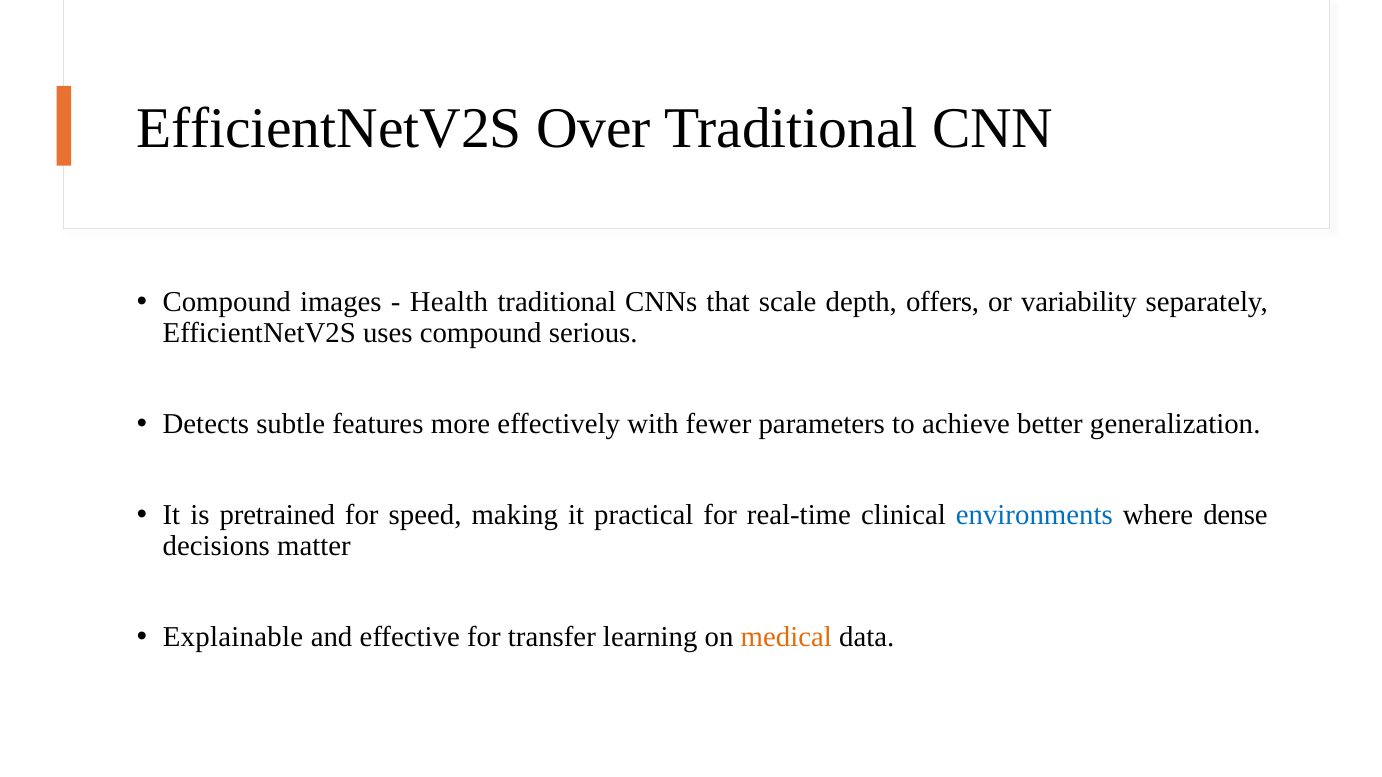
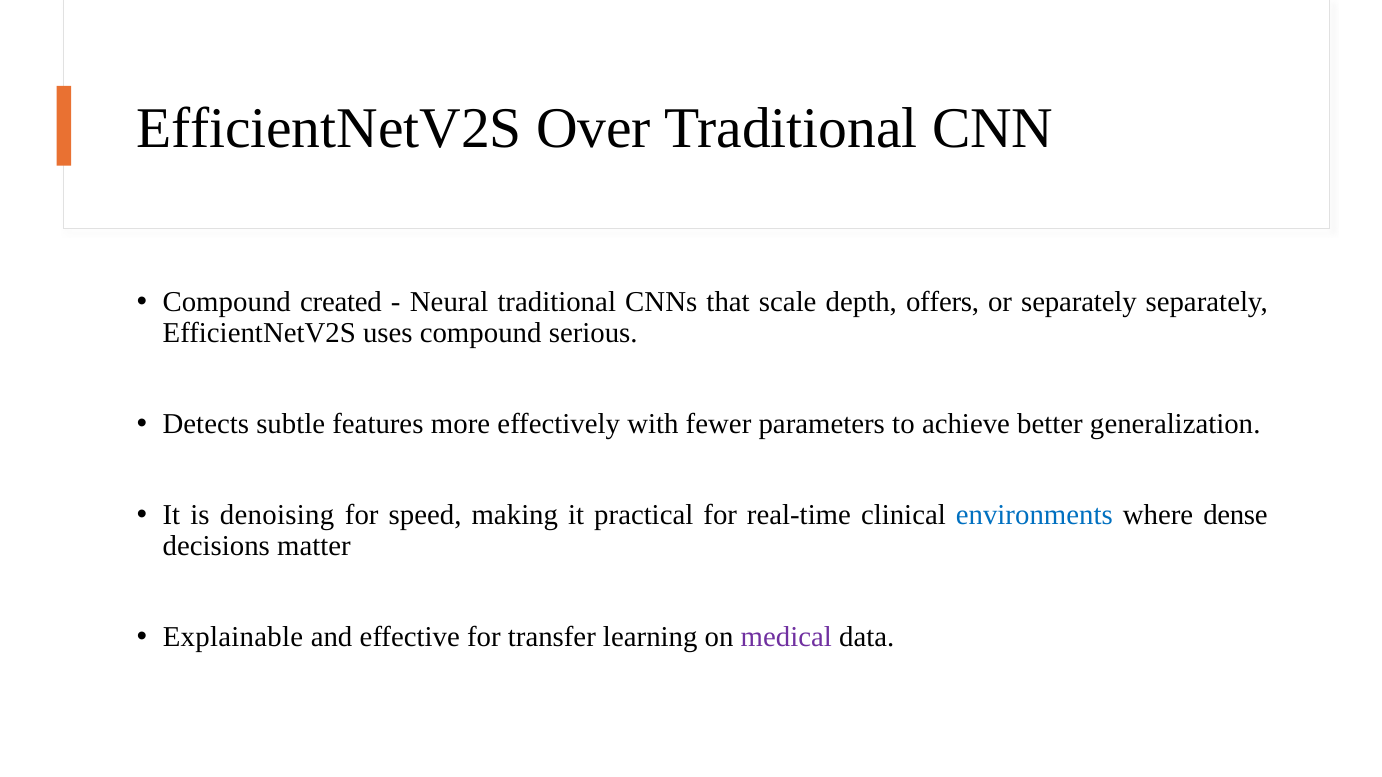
images: images -> created (341, 302)
Health: Health -> Neural (449, 302)
or variability: variability -> separately (1079, 302)
pretrained: pretrained -> denoising (277, 515)
medical colour: orange -> purple (786, 637)
